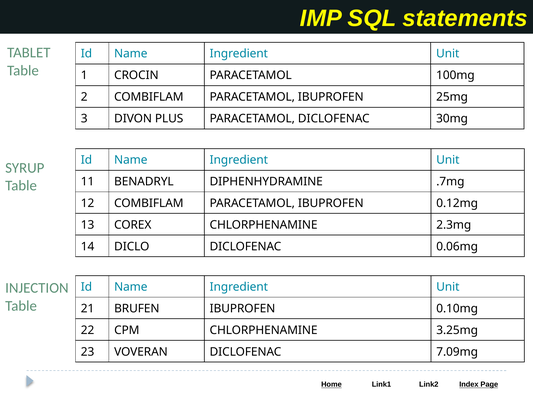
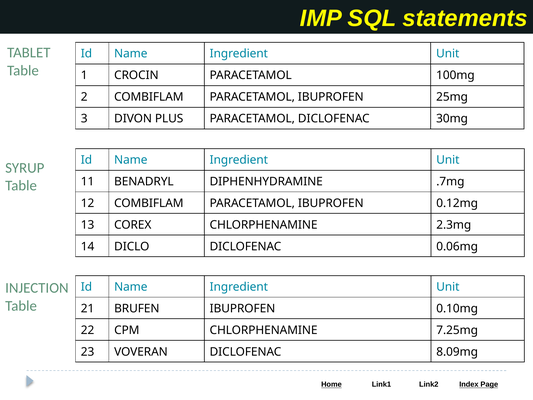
3.25mg: 3.25mg -> 7.25mg (457, 330)
7.09mg: 7.09mg -> 8.09mg (457, 352)
